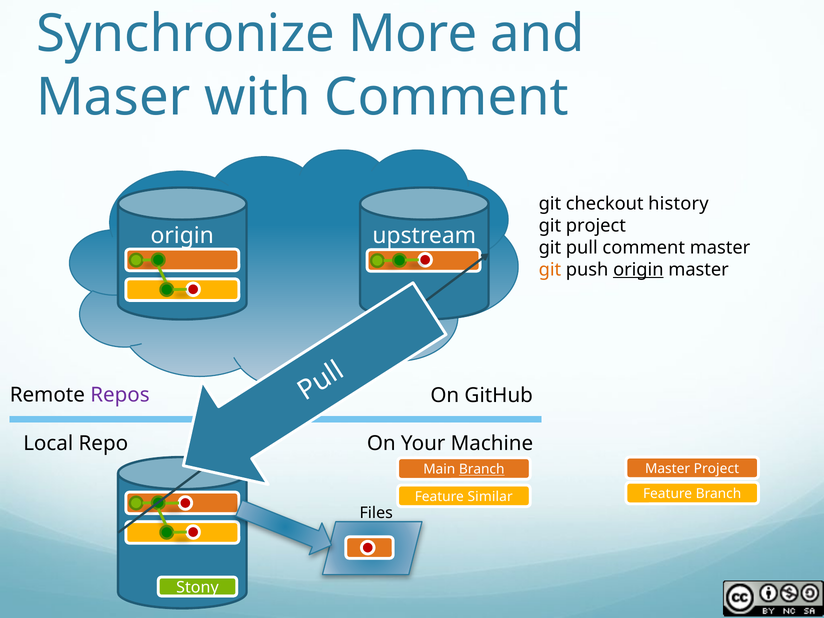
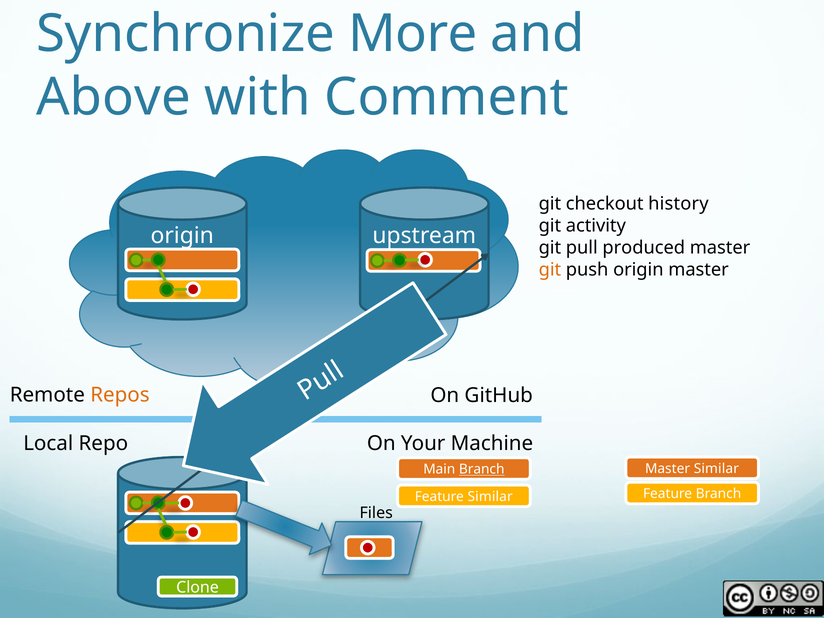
Maser: Maser -> Above (113, 97)
git project: project -> activity (596, 226)
pull comment: comment -> produced (644, 248)
origin underline: present -> none (638, 270)
Repos colour: purple -> orange (120, 395)
Master Project: Project -> Similar (716, 469)
Stony: Stony -> Clone (198, 588)
